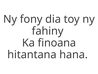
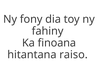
hana: hana -> raiso (74, 54)
